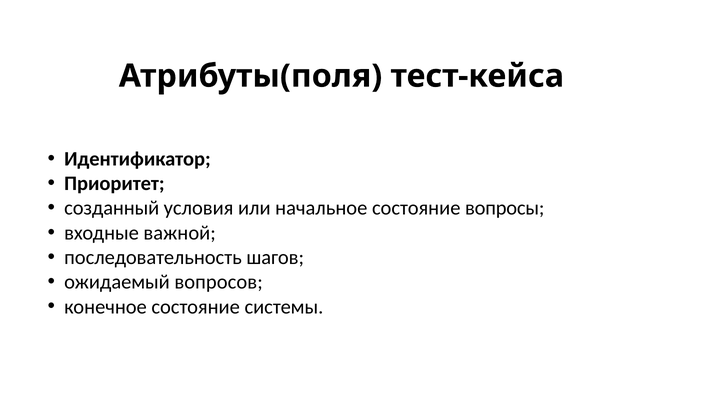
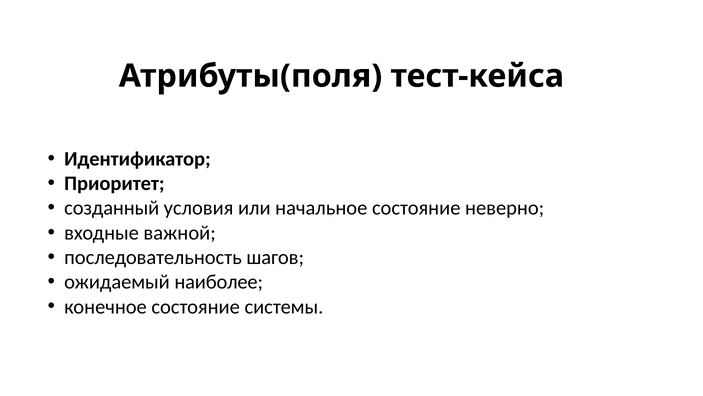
вопросы: вопросы -> неверно (505, 208)
вопросов: вопросов -> наиболее (219, 282)
